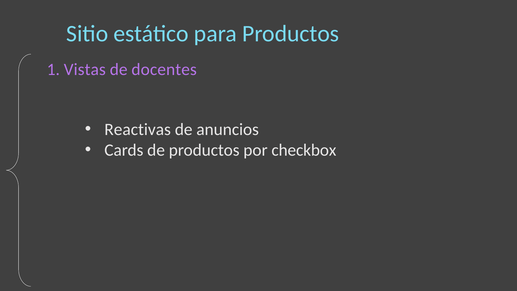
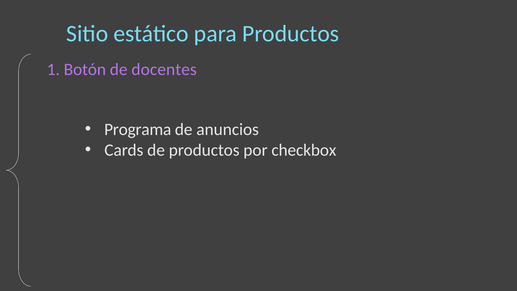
Vistas: Vistas -> Botón (85, 70)
Reactivas: Reactivas -> Programa (138, 129)
